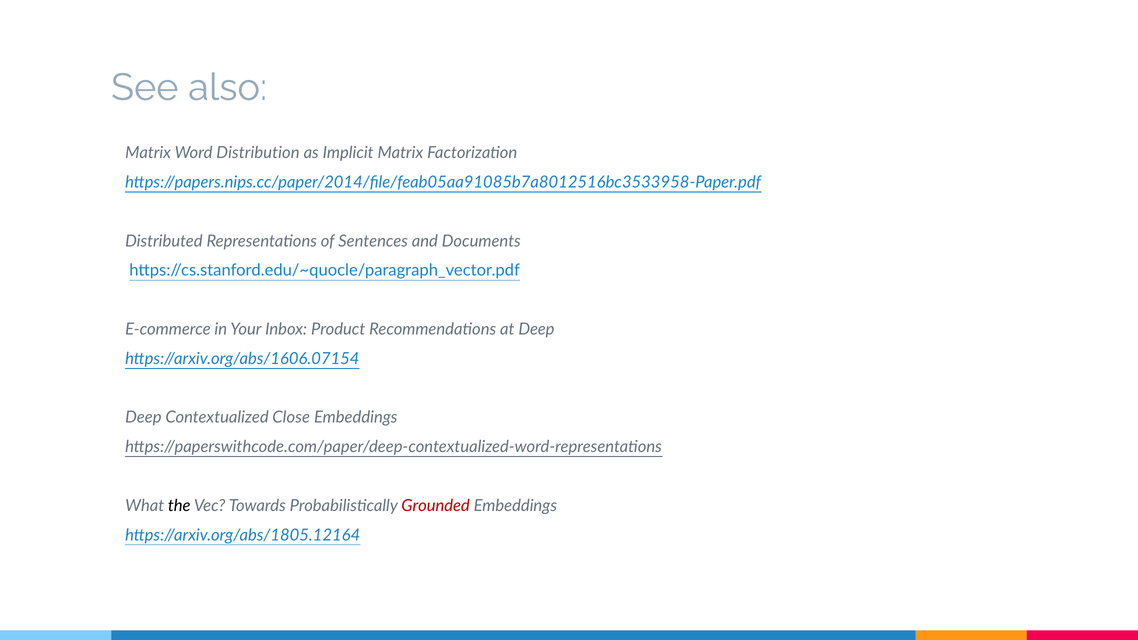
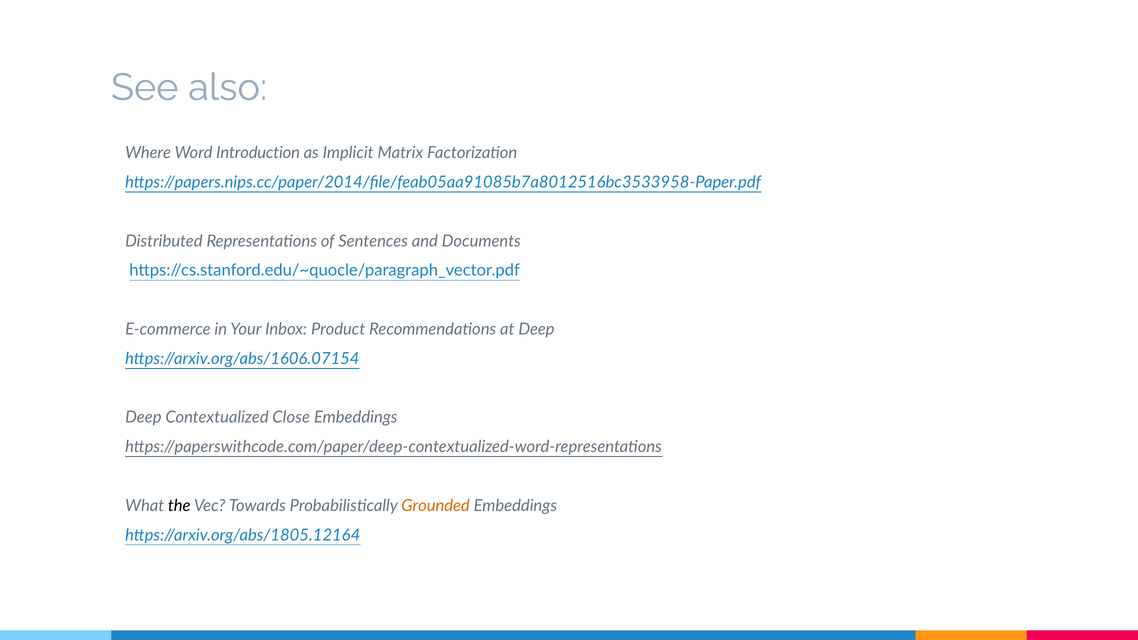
Matrix: Matrix -> Where (148, 153)
Distribution: Distribution -> Introduction (258, 153)
Grounded colour: red -> orange (436, 506)
